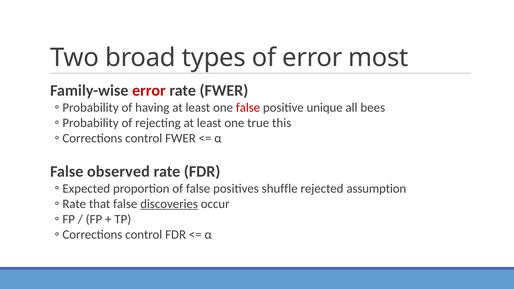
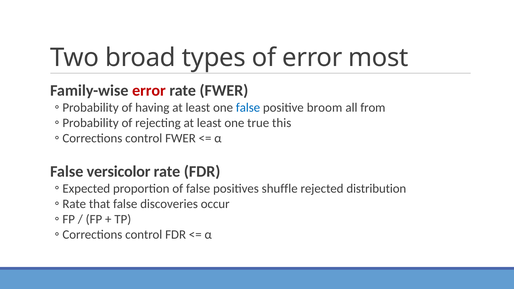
false colour: red -> blue (248, 108)
unique: unique -> broom (325, 108)
bees: bees -> from (373, 108)
observed: observed -> versicolor (119, 171)
assumption: assumption -> distribution (376, 189)
discoveries underline: present -> none (169, 204)
